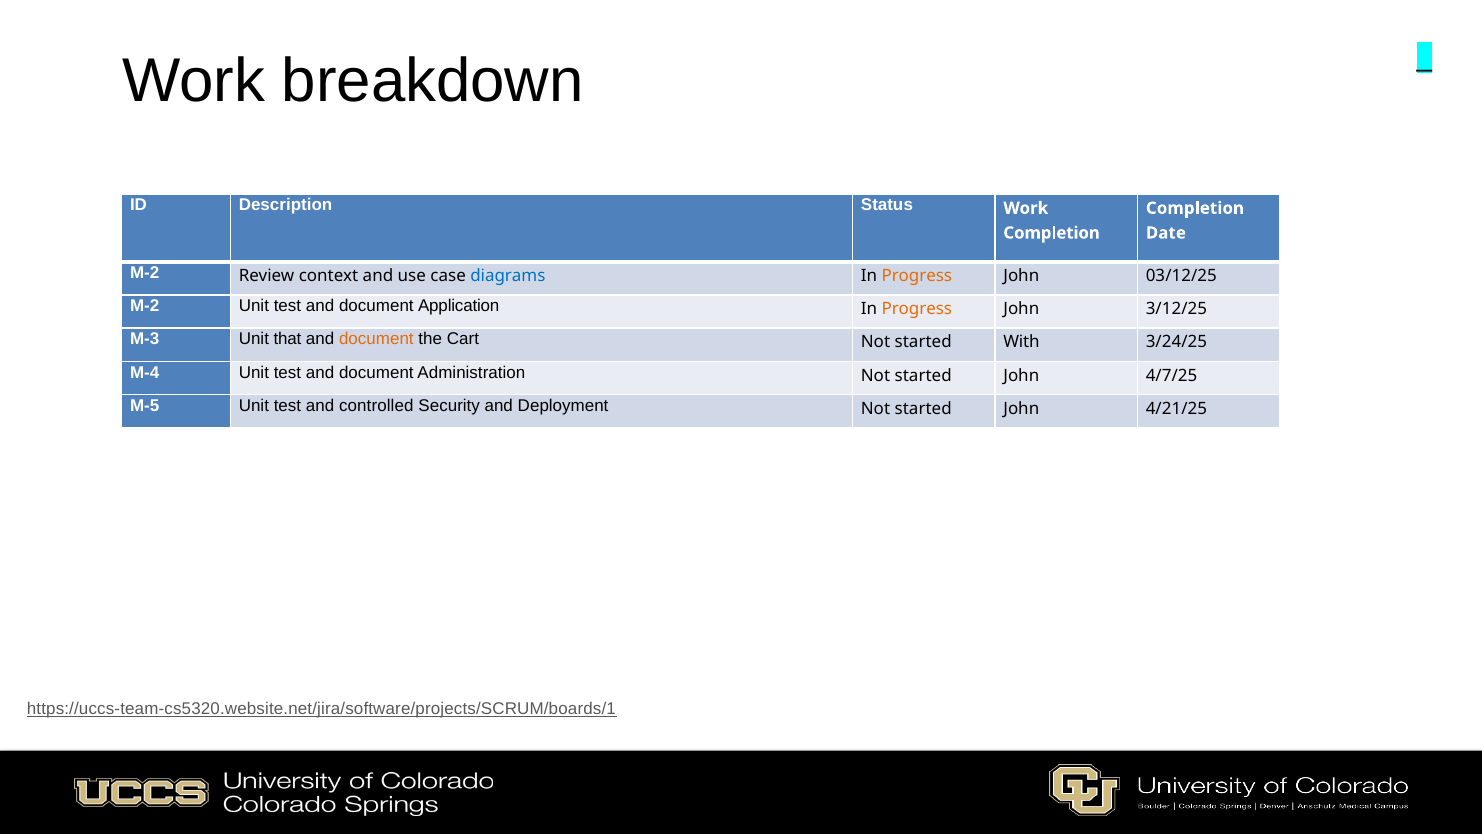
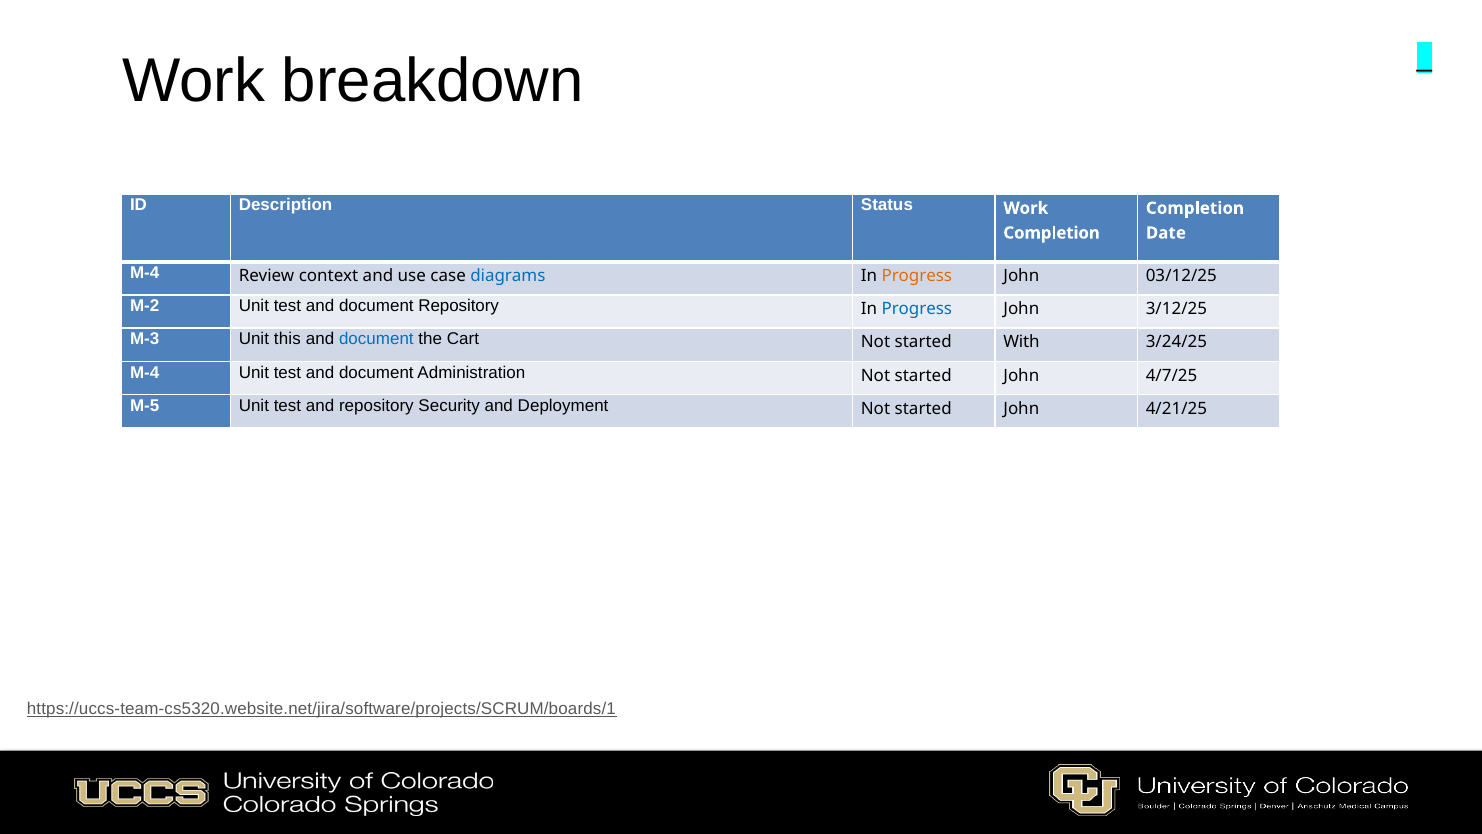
M-2: M-2 -> M-4 (145, 273)
document Application: Application -> Repository (459, 306)
Progress colour: orange -> blue (917, 309)
that: that -> this (287, 339)
document colour: orange -> blue (376, 339)
and controlled: controlled -> repository (376, 405)
